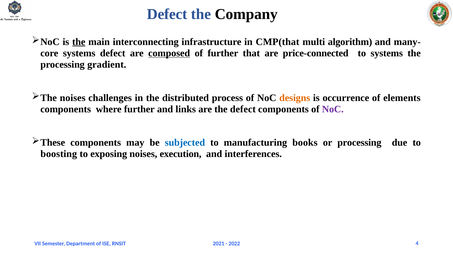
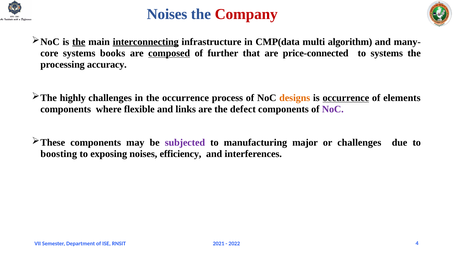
Defect: Defect -> Noises (167, 14)
Company colour: black -> red (246, 14)
interconnecting underline: none -> present (146, 42)
CMP(that: CMP(that -> CMP(data (278, 42)
systems defect: defect -> books (113, 53)
gradient: gradient -> accuracy (107, 65)
noises: noises -> highly (73, 98)
the distributed: distributed -> occurrence (186, 98)
occurrence underline: none -> present (346, 98)
where further: further -> flexible (139, 109)
subjected colour: blue -> purple (185, 142)
books: books -> major (305, 142)
or processing: processing -> challenges (359, 142)
execution: execution -> efficiency (181, 154)
